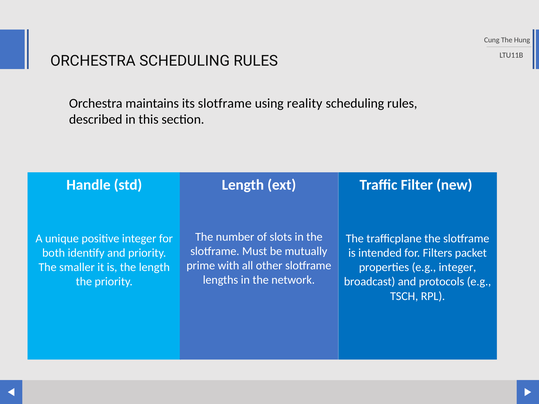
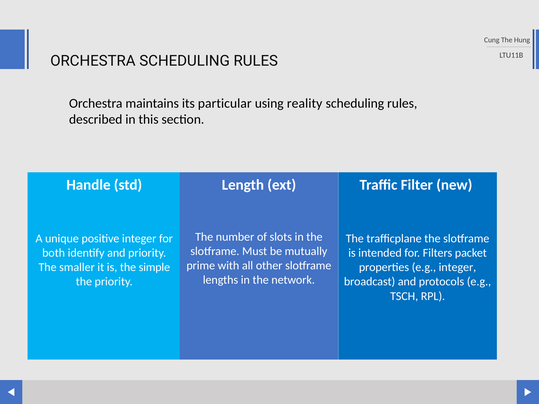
its slotframe: slotframe -> particular (225, 103)
the length: length -> simple (154, 268)
